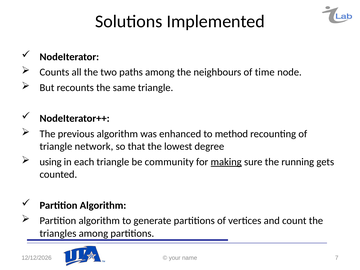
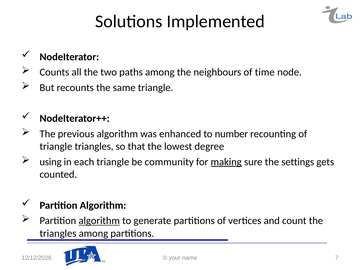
method: method -> number (231, 134)
triangle network: network -> triangles (94, 146)
running: running -> settings (298, 162)
algorithm underline: none -> present (99, 221)
